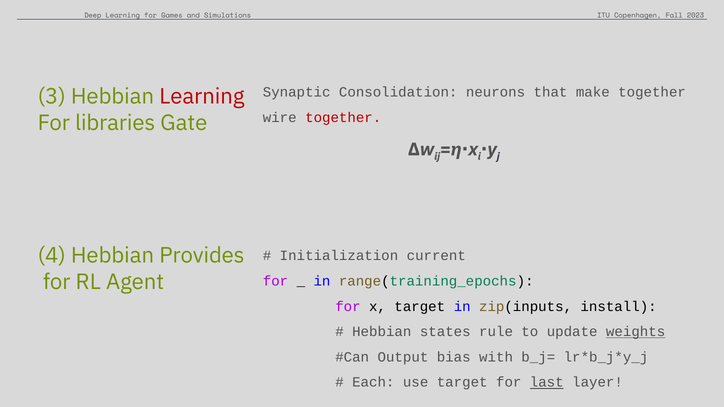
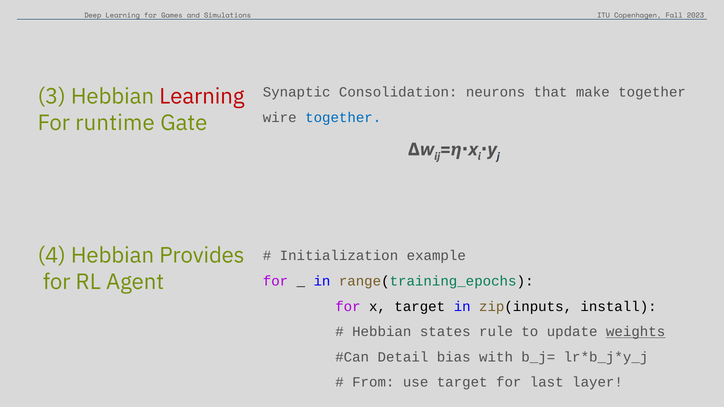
together colour: red -> blue (343, 117)
libraries: libraries -> runtime (115, 123)
current: current -> example (436, 256)
Output: Output -> Detail (403, 357)
Each: Each -> From (373, 383)
last underline: present -> none (547, 383)
